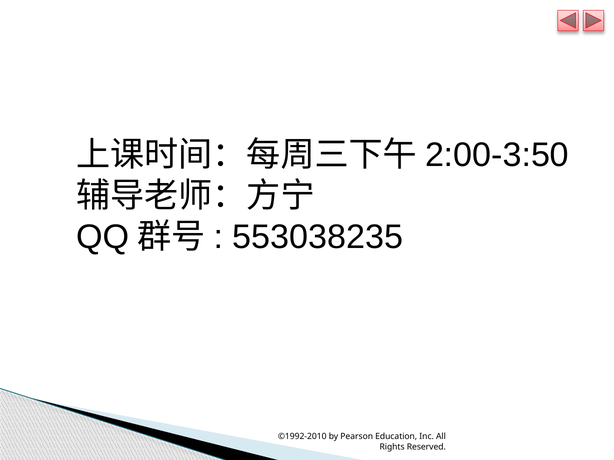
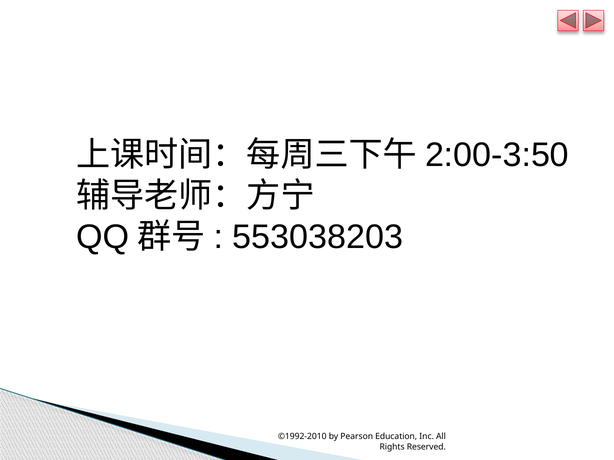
553038235: 553038235 -> 553038203 (318, 237)
